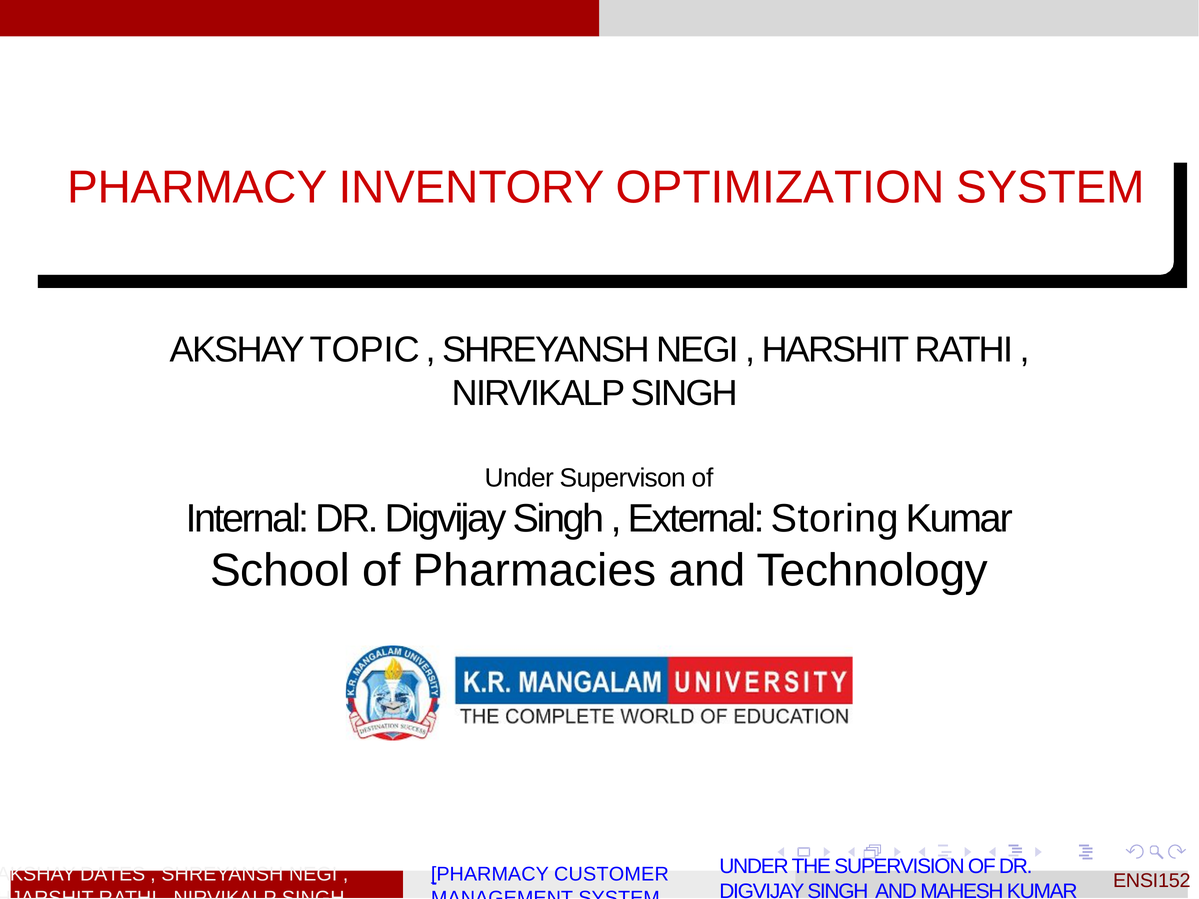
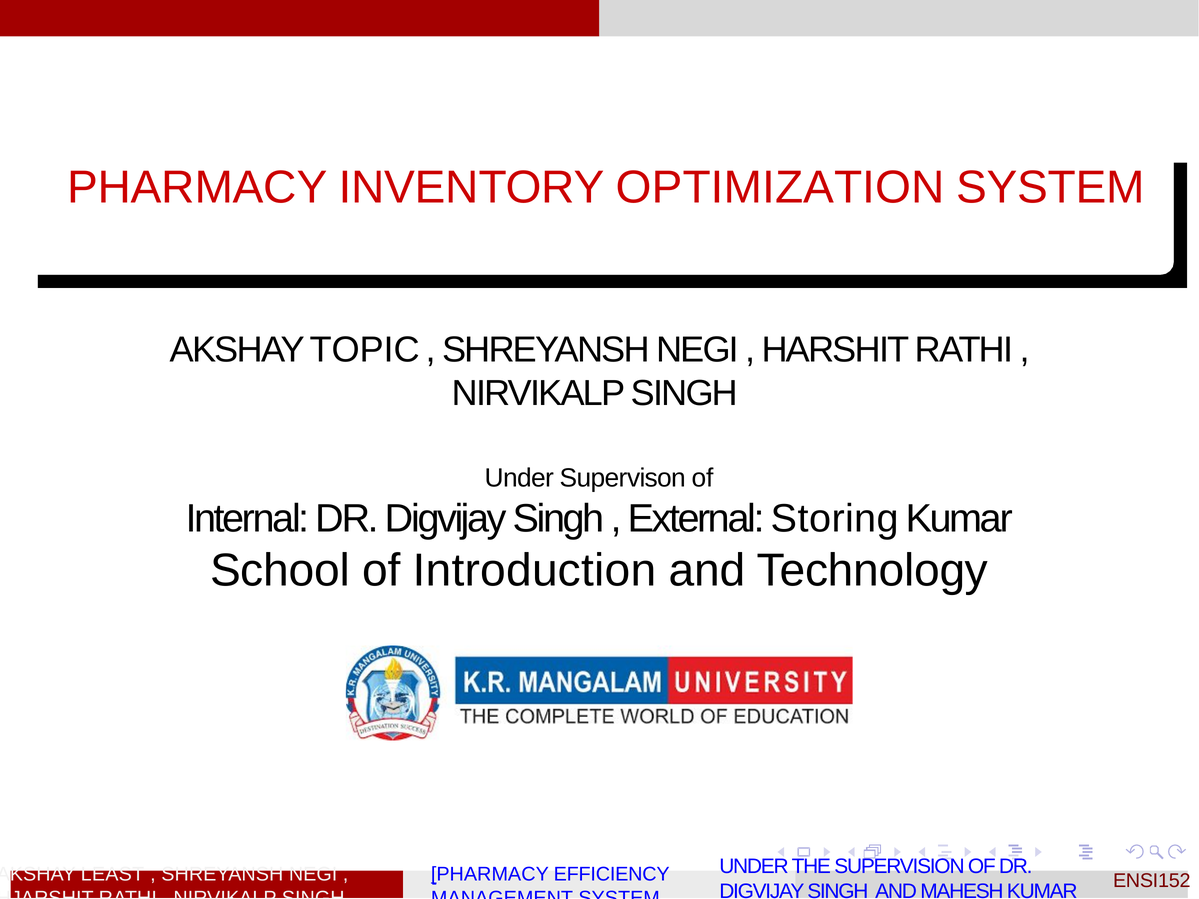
Pharmacies: Pharmacies -> Introduction (534, 571)
DATES: DATES -> LEAST (112, 875)
CUSTOMER: CUSTOMER -> EFFICIENCY (612, 875)
